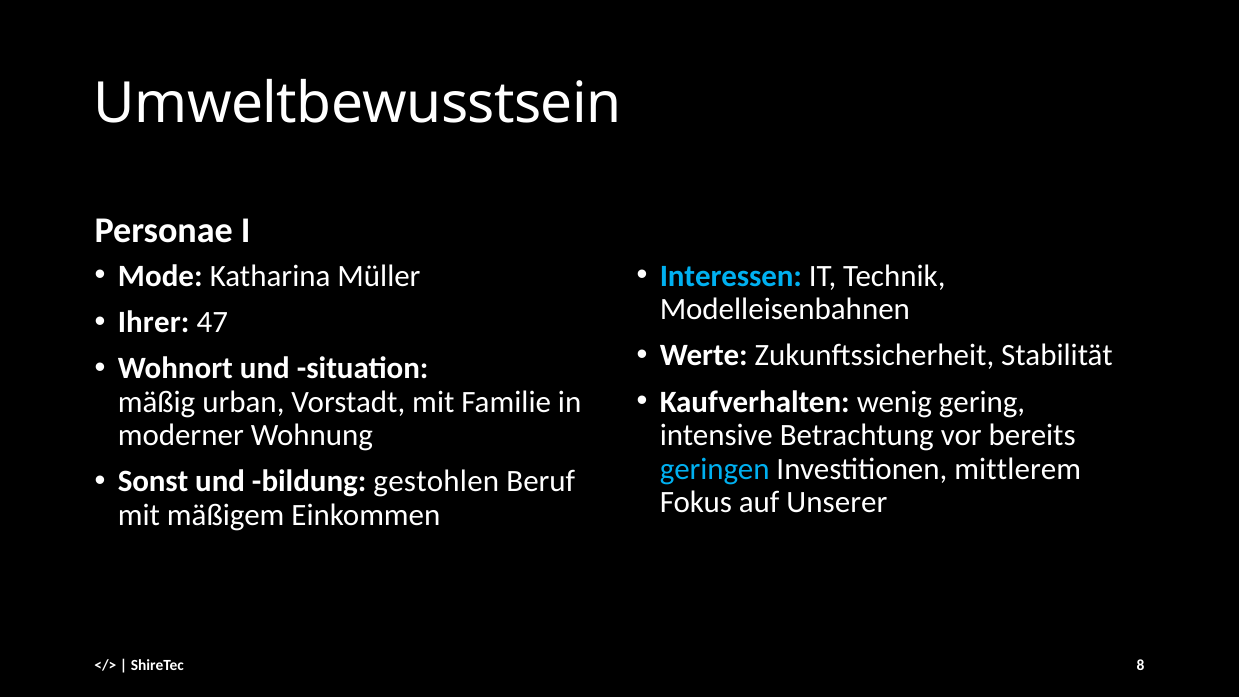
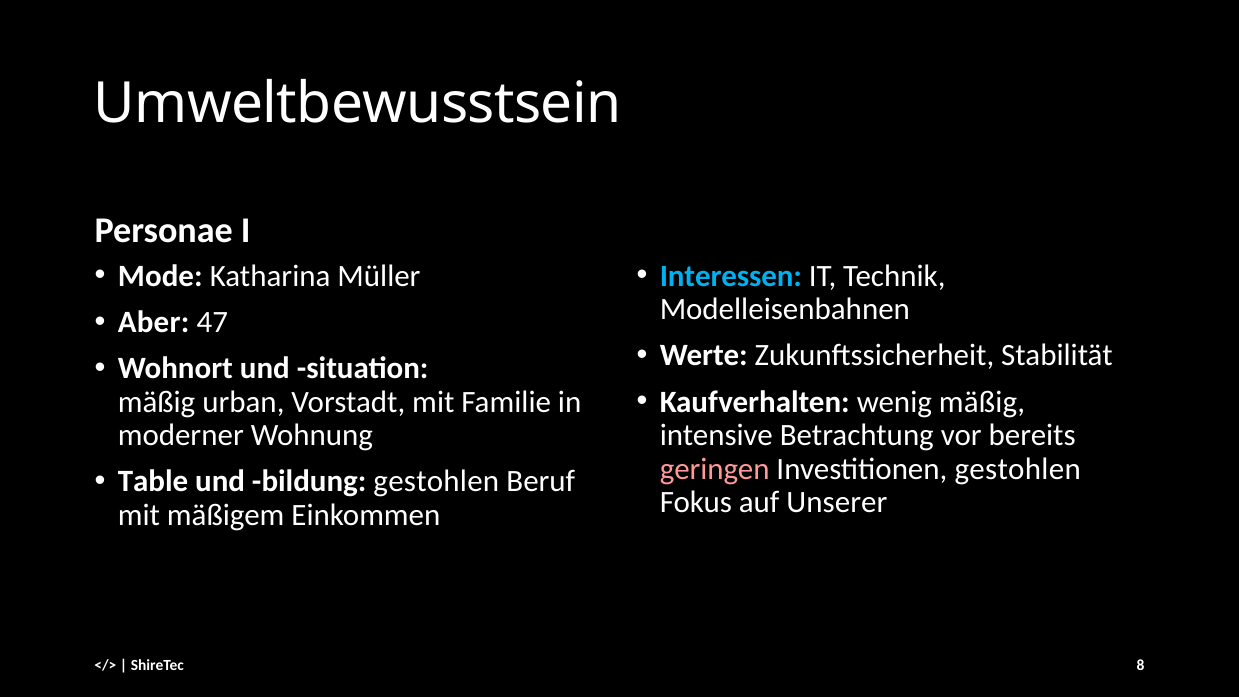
Ihrer: Ihrer -> Aber (154, 322)
wenig gering: gering -> mäßig (982, 402)
geringen colour: light blue -> pink (715, 469)
Investitionen mittlerem: mittlerem -> gestohlen (1018, 469)
Sonst: Sonst -> Table (153, 482)
